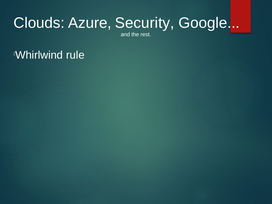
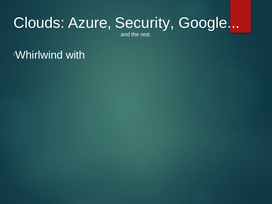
rule: rule -> with (75, 55)
